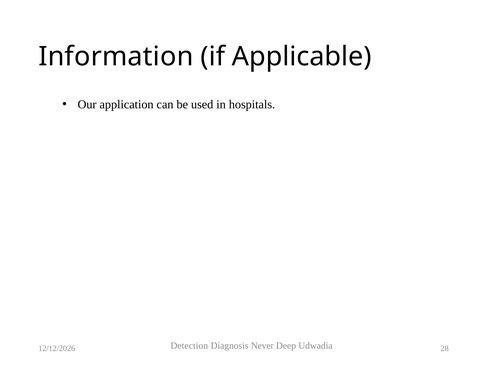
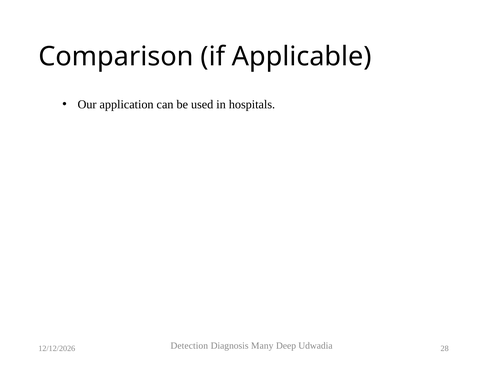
Information: Information -> Comparison (116, 57)
Never: Never -> Many (262, 346)
